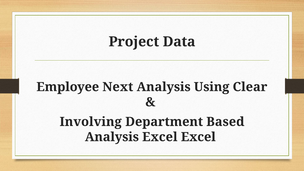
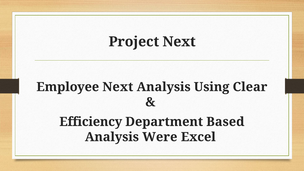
Project Data: Data -> Next (179, 42)
Involving: Involving -> Efficiency (91, 122)
Analysis Excel: Excel -> Were (160, 137)
